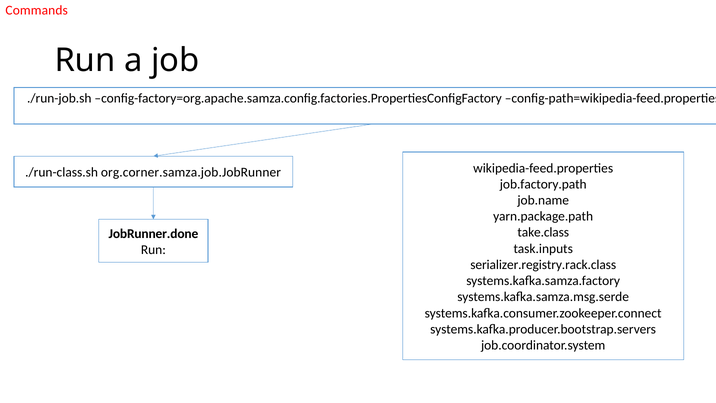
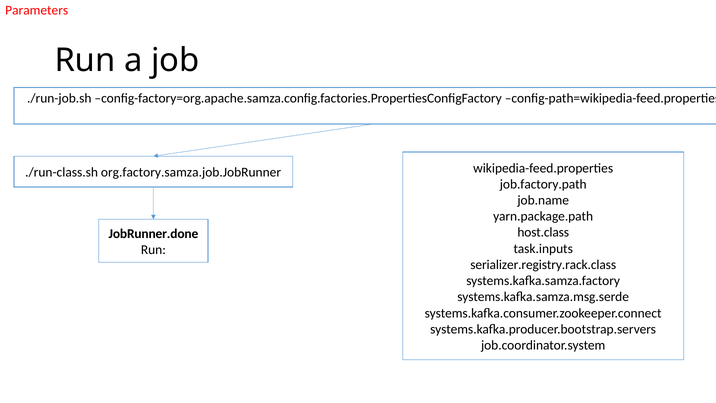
Commands: Commands -> Parameters (37, 10)
org.corner.samza.job.JobRunner: org.corner.samza.job.JobRunner -> org.factory.samza.job.JobRunner (191, 172)
take.class: take.class -> host.class (543, 232)
